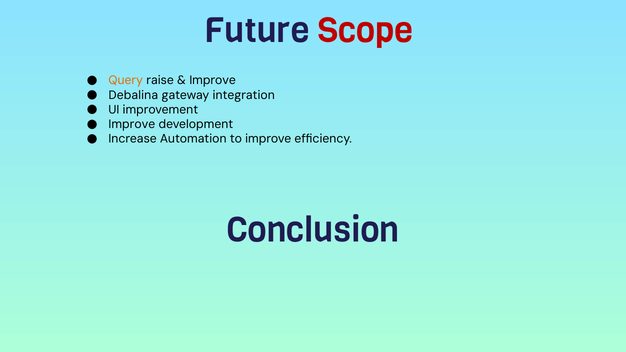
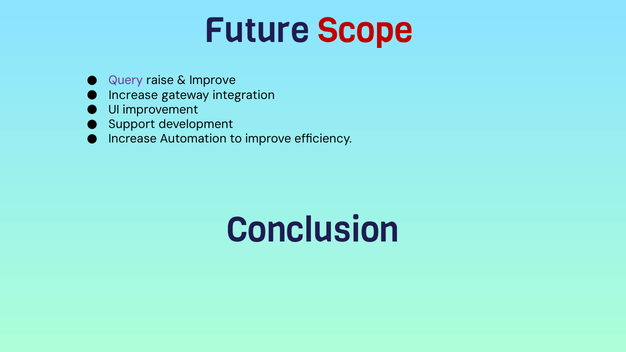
Query colour: orange -> purple (126, 80)
Debalina: Debalina -> Increase (133, 95)
Improve: Improve -> Support (132, 124)
